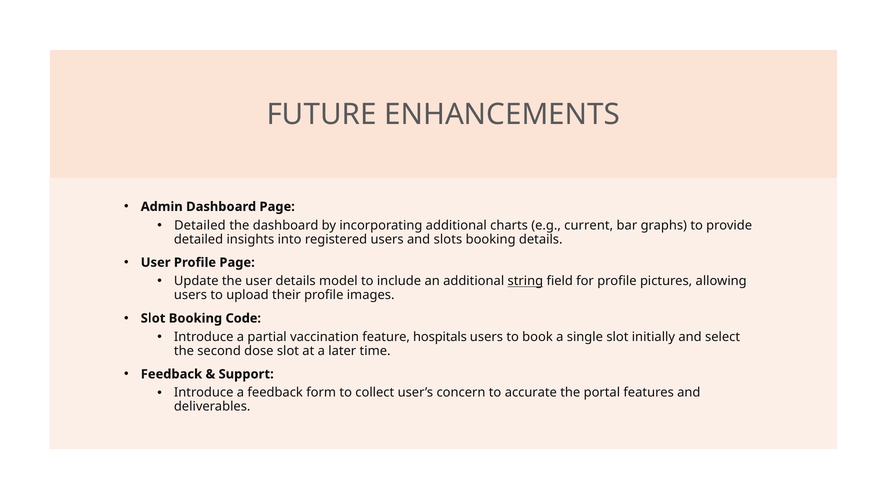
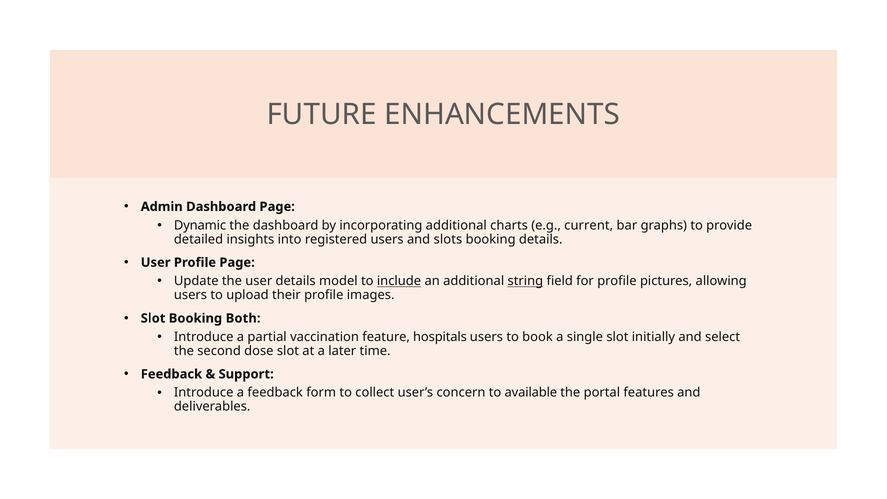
Detailed: Detailed -> Dynamic (200, 225)
include underline: none -> present (399, 281)
Code: Code -> Both (243, 318)
accurate: accurate -> available (531, 393)
